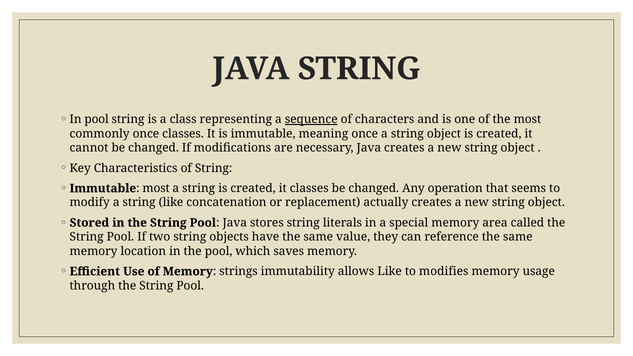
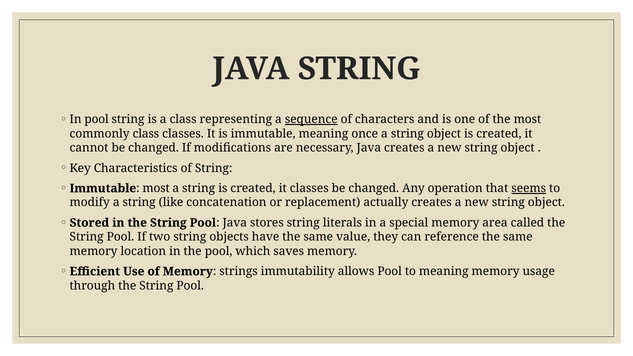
commonly once: once -> class (146, 134)
seems underline: none -> present (529, 188)
allows Like: Like -> Pool (390, 271)
to modifies: modifies -> meaning (444, 271)
